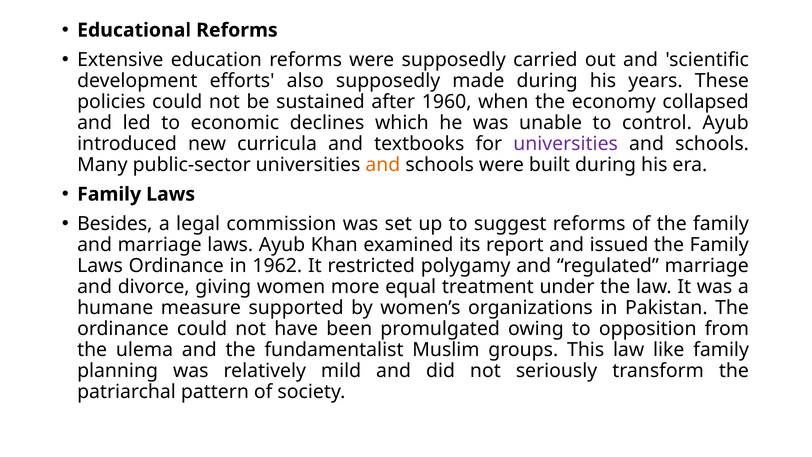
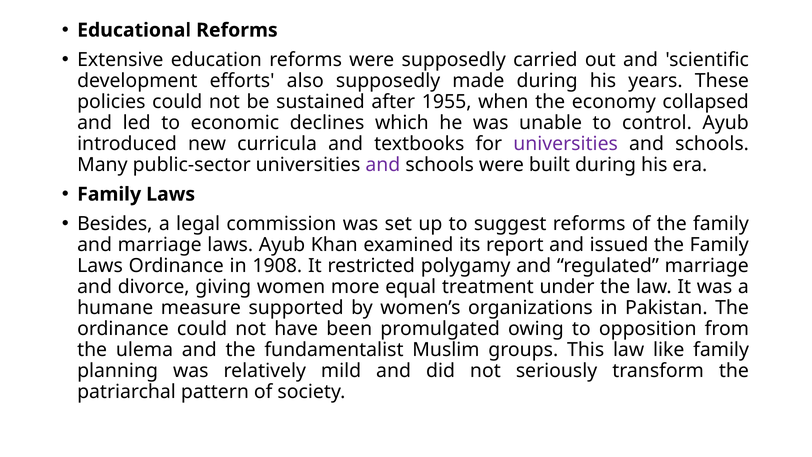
1960: 1960 -> 1955 (447, 102)
and colour: orange -> purple (383, 165)
1962: 1962 -> 1908 (277, 266)
